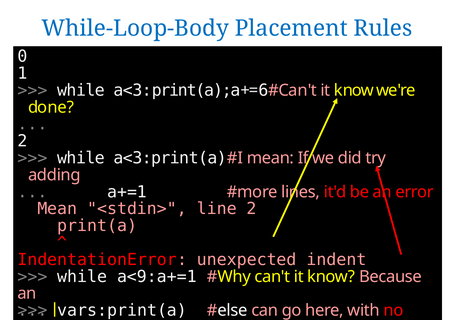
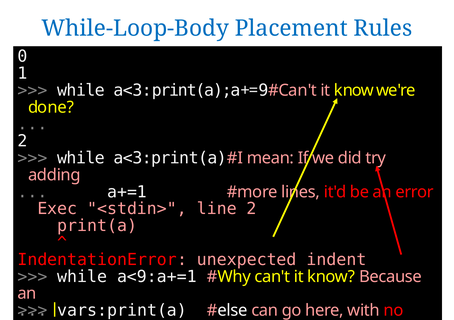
6: 6 -> 9 (263, 90)
Mean: Mean -> Exec (57, 209)
